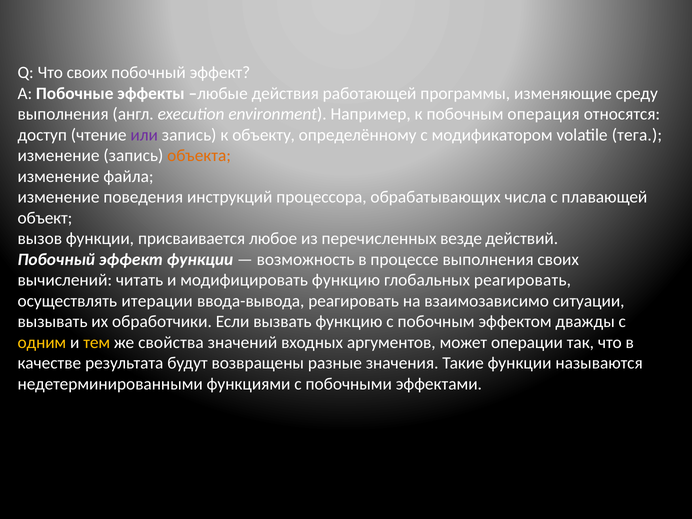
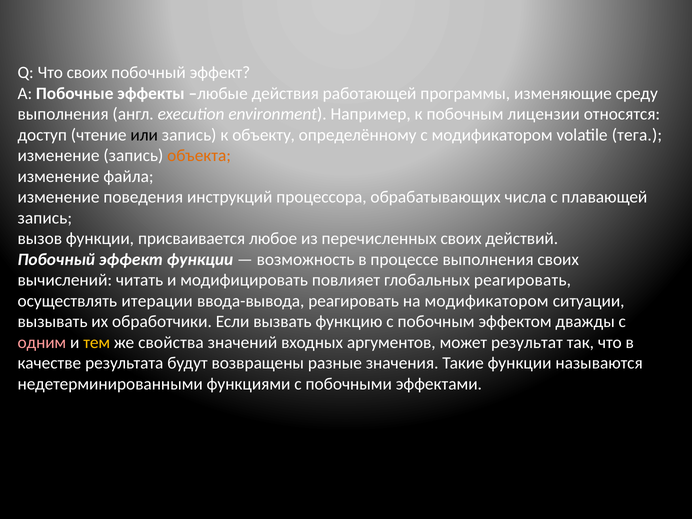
операция: операция -> лицензии (544, 114)
или colour: purple -> black (144, 135)
объект: объект -> запись (45, 218)
перечисленных везде: везде -> своих (461, 239)
модифицировать функцию: функцию -> повлияет (346, 280)
на взаимозависимо: взаимозависимо -> модификатором (487, 301)
одним colour: yellow -> pink (42, 343)
операции: операции -> результат (527, 343)
